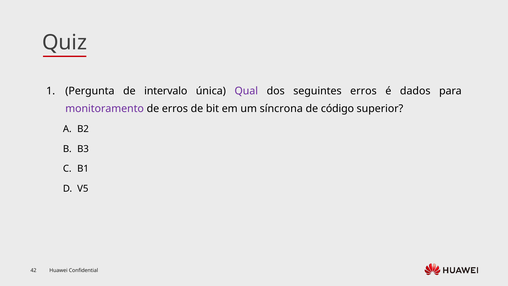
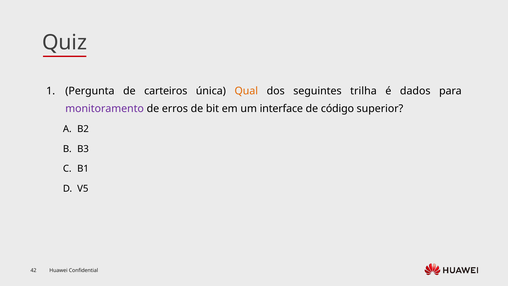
intervalo: intervalo -> carteiros (166, 91)
Qual colour: purple -> orange (246, 91)
seguintes erros: erros -> trilha (363, 91)
síncrona: síncrona -> interface (281, 109)
